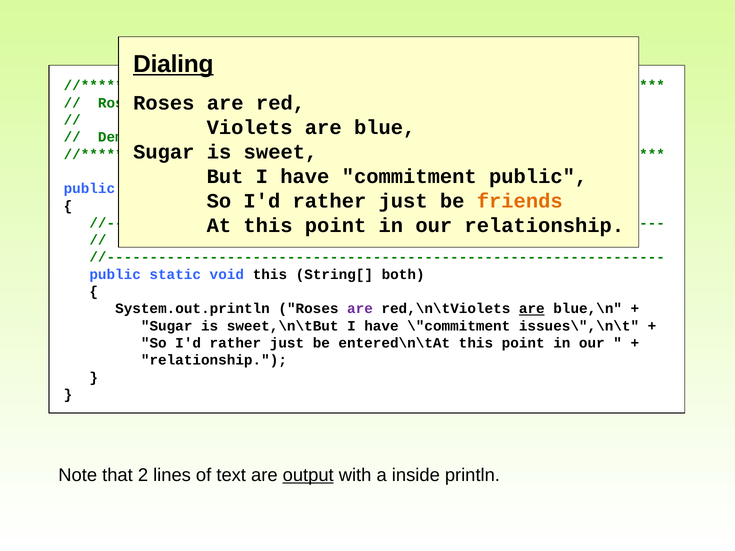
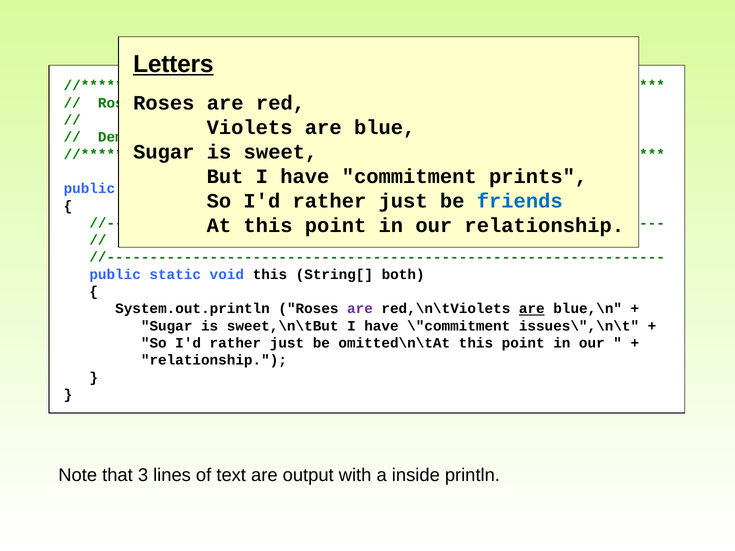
Dialing: Dialing -> Letters (173, 64)
commitment public: public -> prints (538, 177)
friends colour: orange -> blue (520, 201)
entered\n\tAt: entered\n\tAt -> omitted\n\tAt (394, 343)
2: 2 -> 3 (143, 475)
output underline: present -> none (308, 475)
